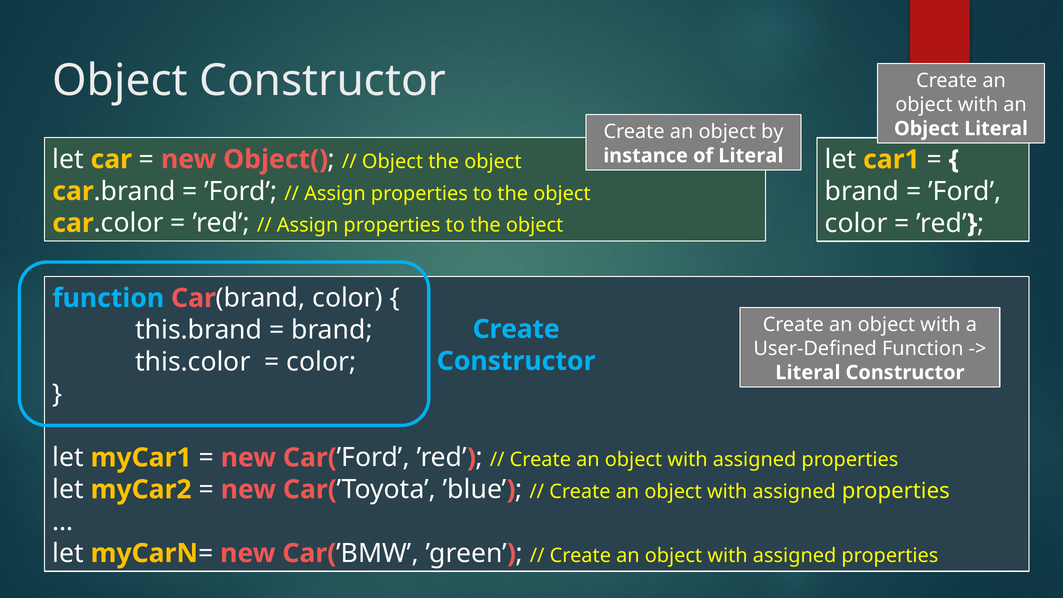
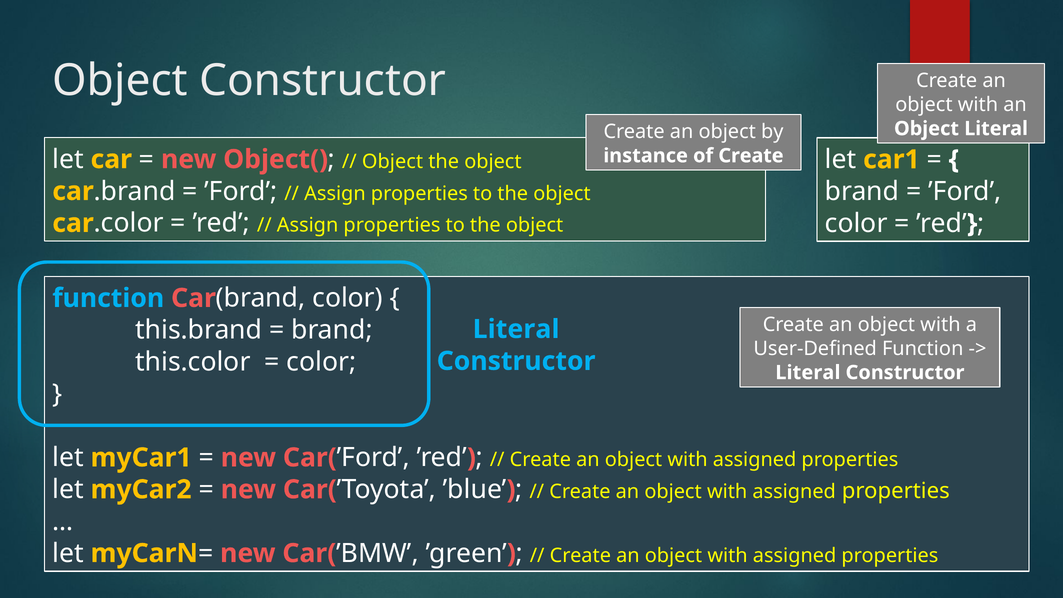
of Literal: Literal -> Create (751, 156)
Create: Create -> Literal (516, 329)
